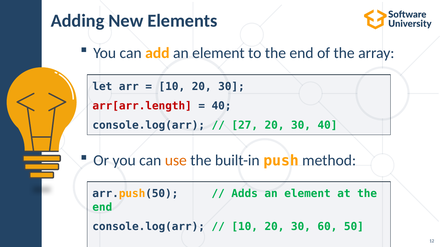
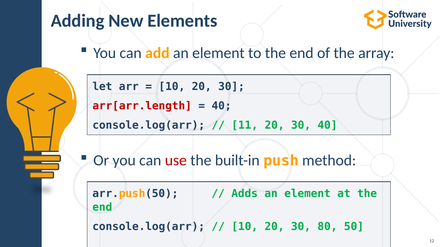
27: 27 -> 11 (245, 125)
use colour: orange -> red (176, 161)
60: 60 -> 80 (327, 227)
